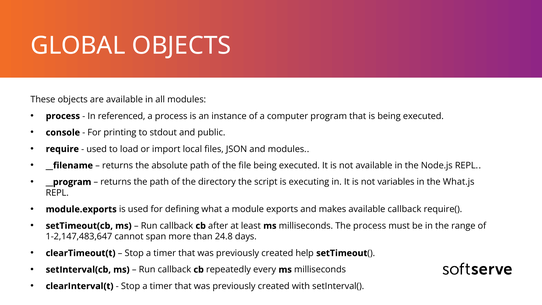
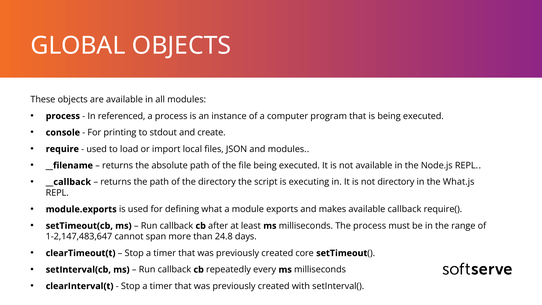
public: public -> create (211, 132)
__program: __program -> __callback (68, 182)
not variables: variables -> directory (396, 182)
help: help -> core (305, 253)
